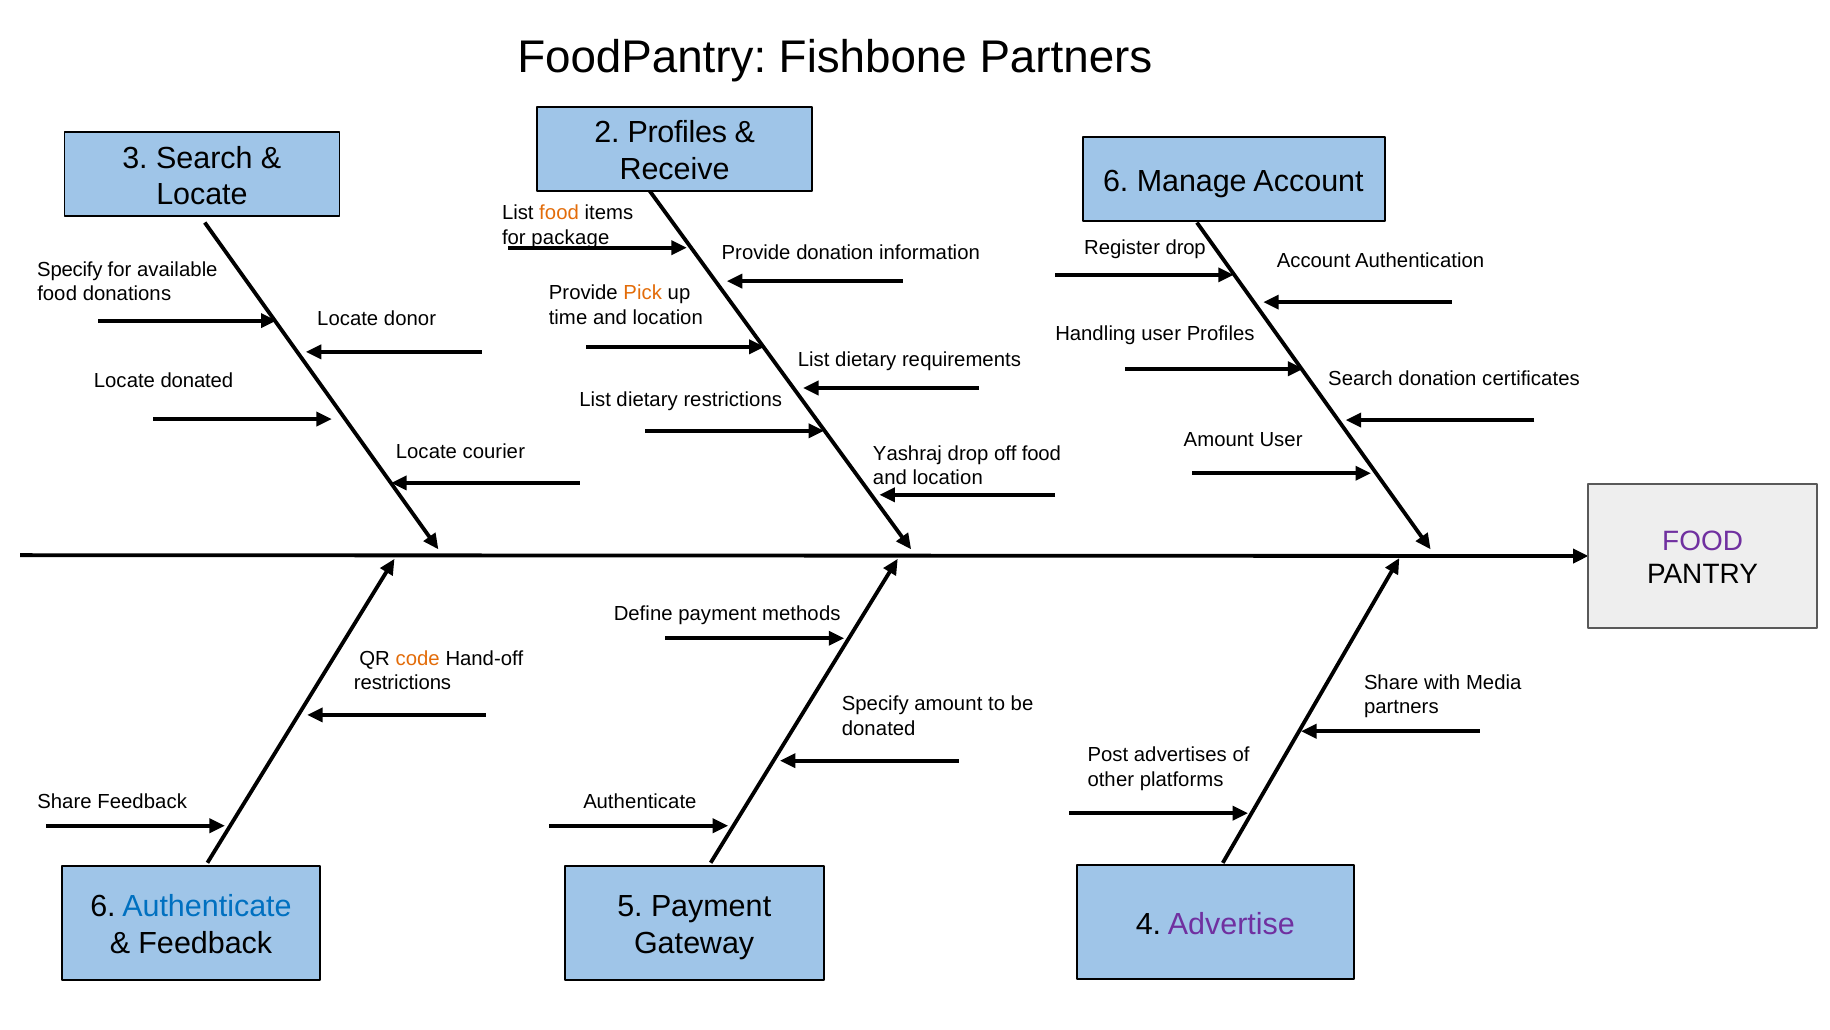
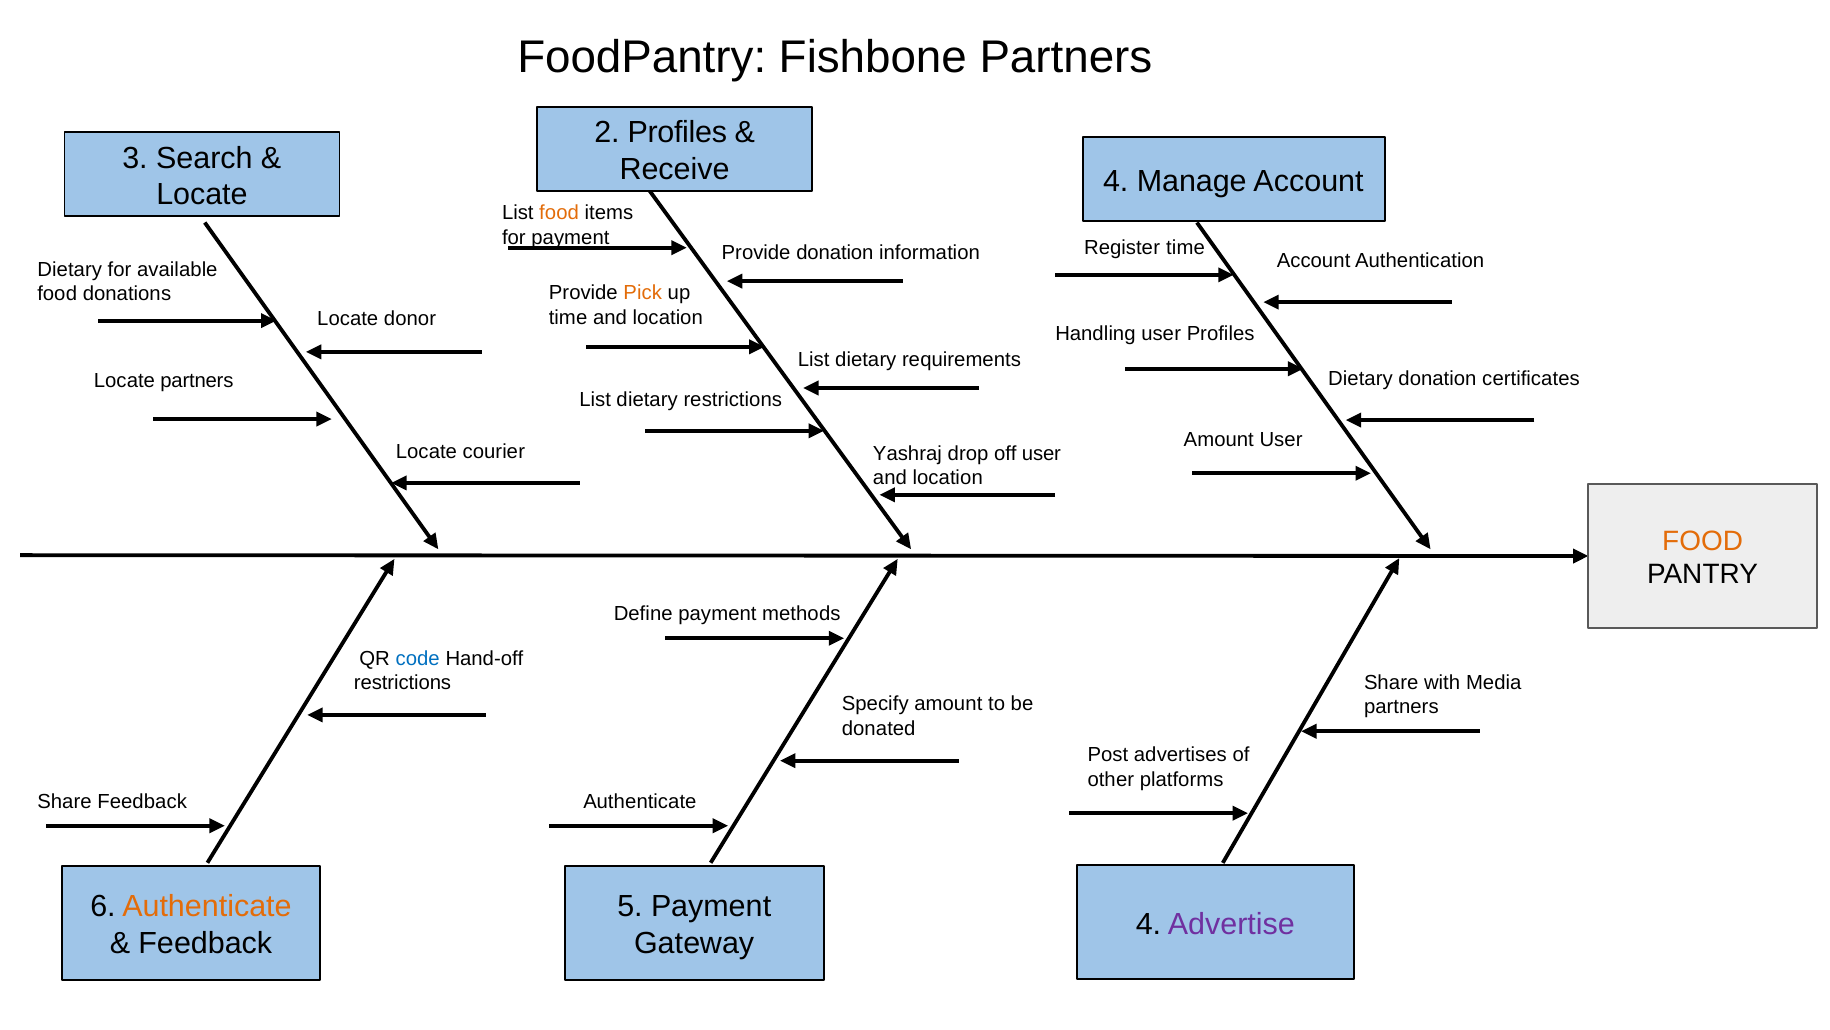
Receive 6: 6 -> 4 (1116, 181)
for package: package -> payment (570, 237)
Register drop: drop -> time (1186, 248)
Specify: Specify -> Dietary (70, 269)
Search: Search -> Dietary (1360, 379)
Locate donated: donated -> partners (197, 380)
off food: food -> user (1041, 453)
FOOD colour: purple -> orange (1703, 541)
code colour: orange -> blue (418, 658)
Authenticate colour: blue -> orange (207, 906)
